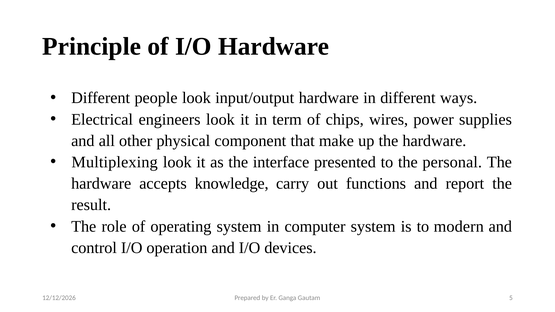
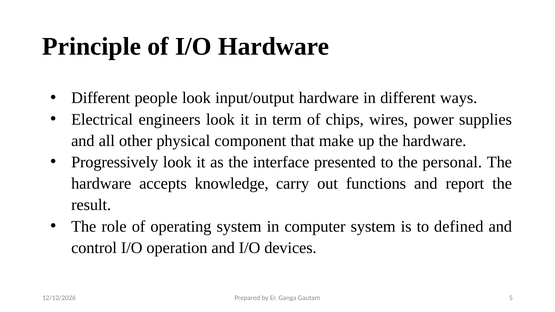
Multiplexing: Multiplexing -> Progressively (115, 162)
modern: modern -> defined (459, 227)
